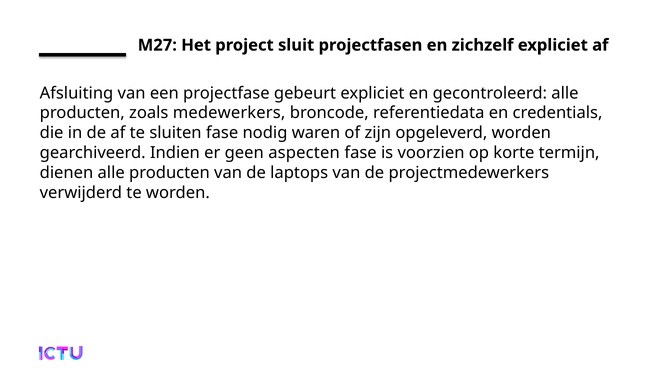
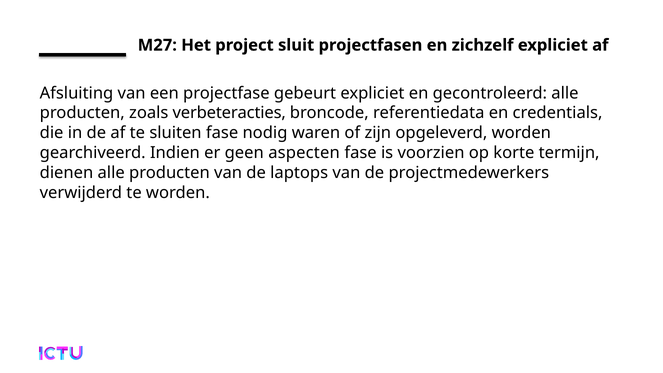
medewerkers: medewerkers -> verbeteracties (229, 113)
